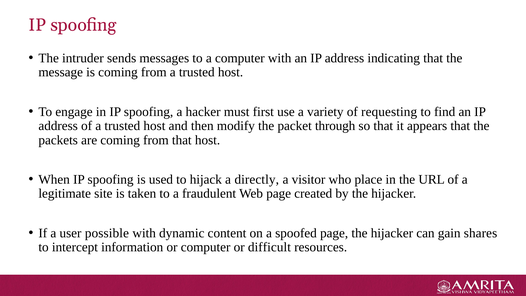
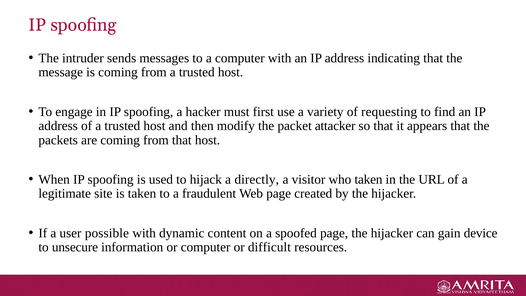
through: through -> attacker (335, 126)
who place: place -> taken (368, 179)
shares: shares -> device (481, 233)
intercept: intercept -> unsecure (75, 247)
